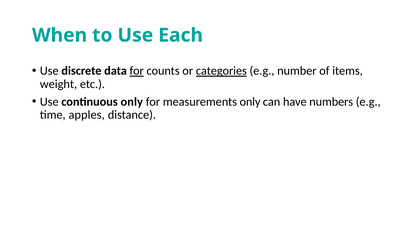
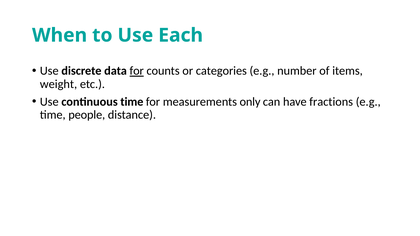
categories underline: present -> none (221, 71)
continuous only: only -> time (132, 102)
numbers: numbers -> fractions (331, 102)
apples: apples -> people (87, 115)
